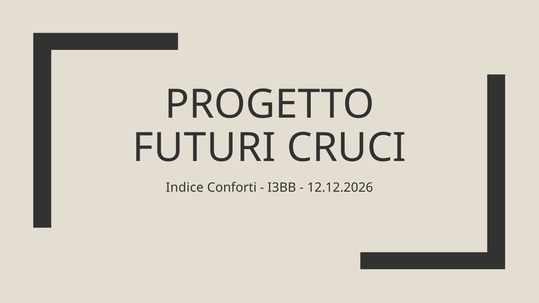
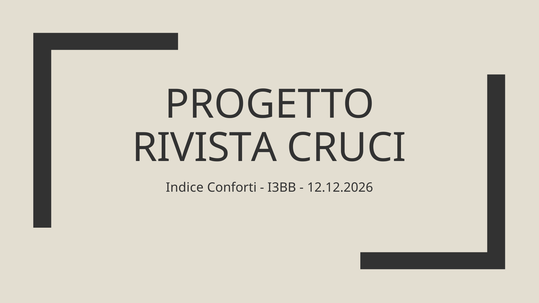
FUTURI: FUTURI -> RIVISTA (205, 148)
